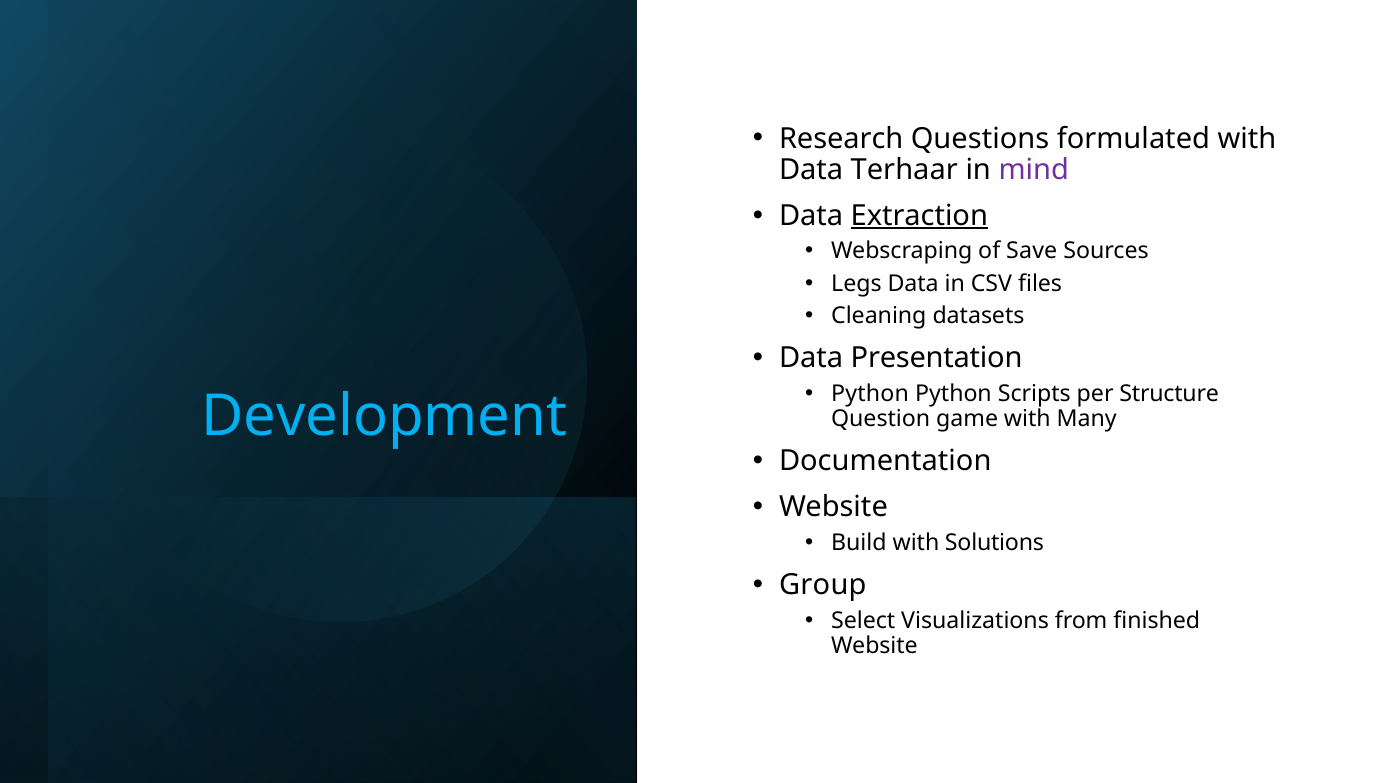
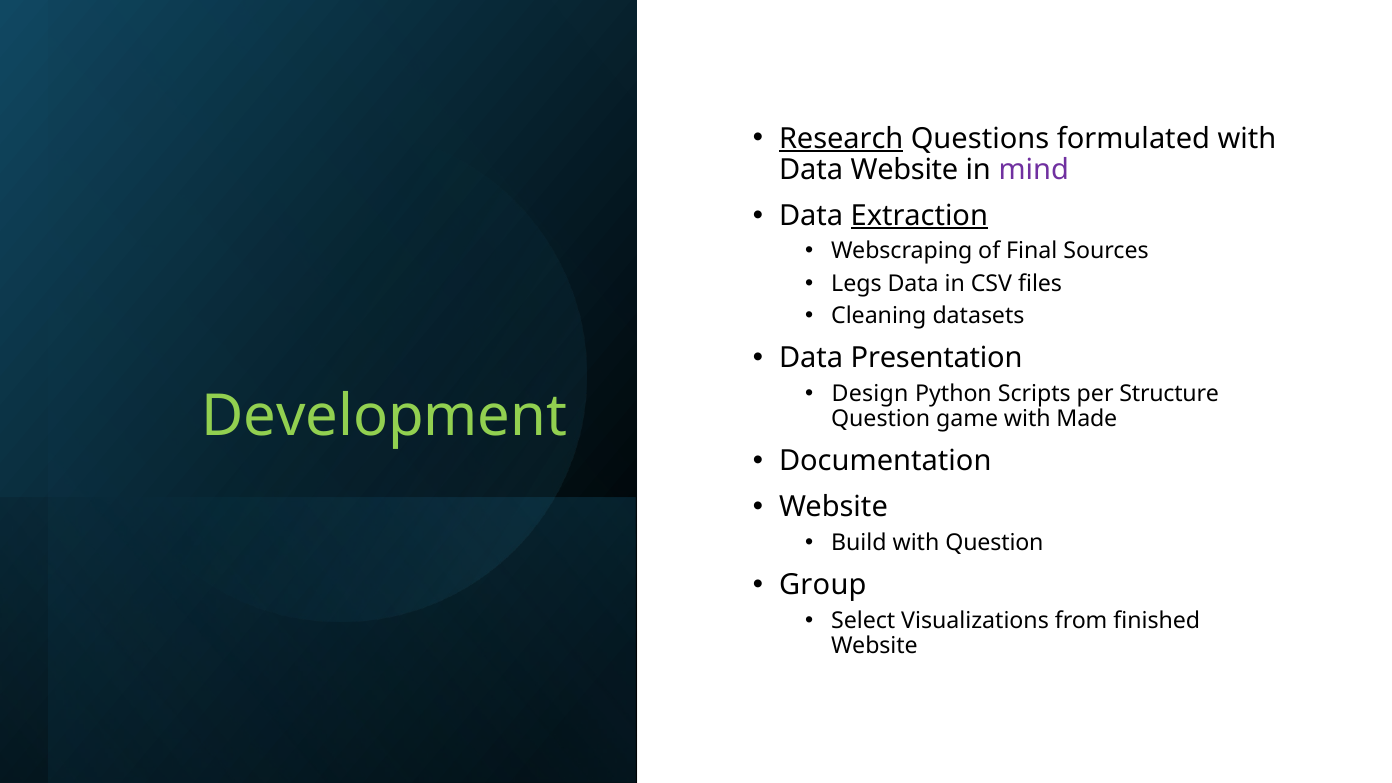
Research underline: none -> present (841, 139)
Data Terhaar: Terhaar -> Website (904, 170)
Save: Save -> Final (1032, 251)
Python: Python -> Design (870, 394)
Development colour: light blue -> light green (384, 417)
Many: Many -> Made (1087, 419)
with Solutions: Solutions -> Question (994, 543)
